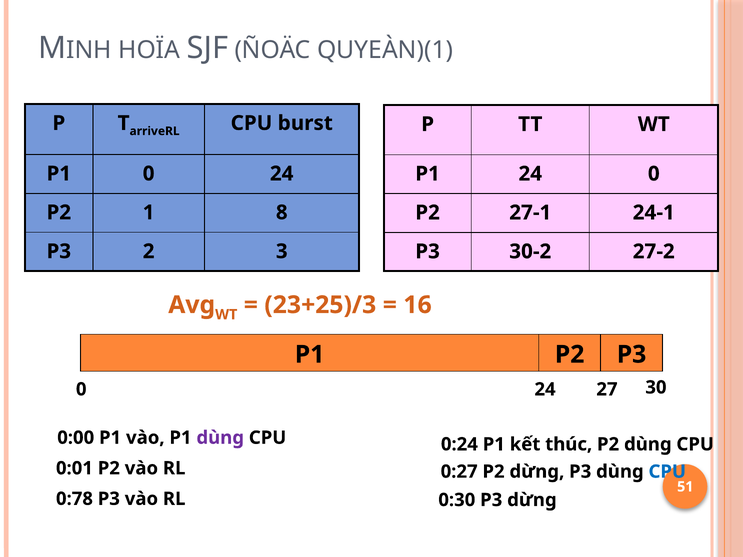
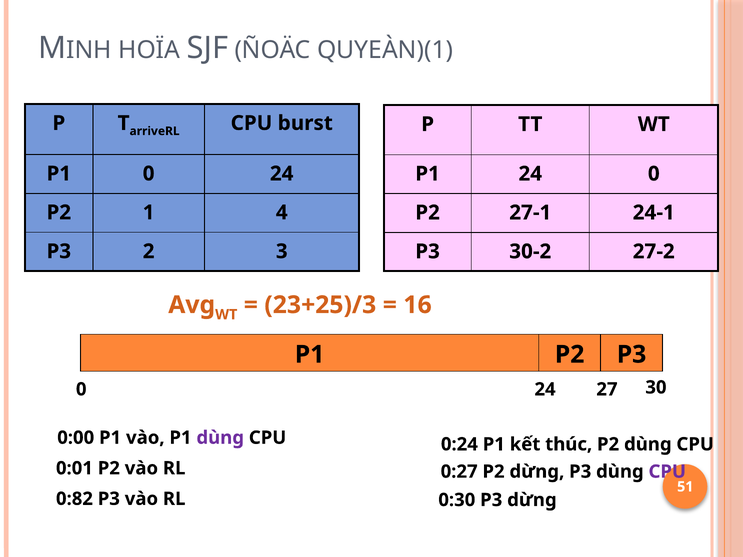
8: 8 -> 4 (282, 213)
CPU colour: blue -> purple (667, 472)
0:78: 0:78 -> 0:82 (74, 499)
